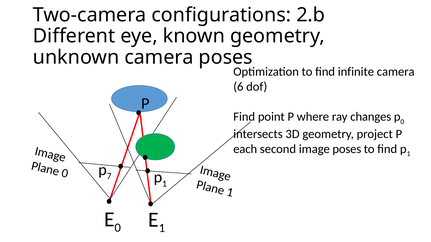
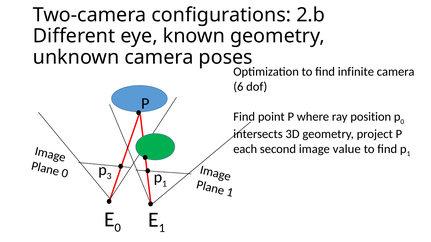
changes: changes -> position (371, 117)
image poses: poses -> value (347, 149)
7: 7 -> 3 (109, 176)
